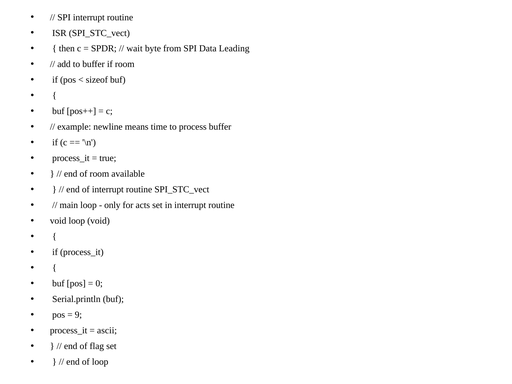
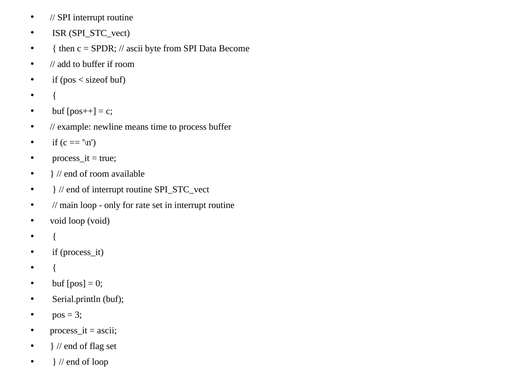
wait: wait -> ascii (135, 49)
Leading: Leading -> Become (234, 49)
acts: acts -> rate (143, 205)
9: 9 -> 3 (78, 315)
